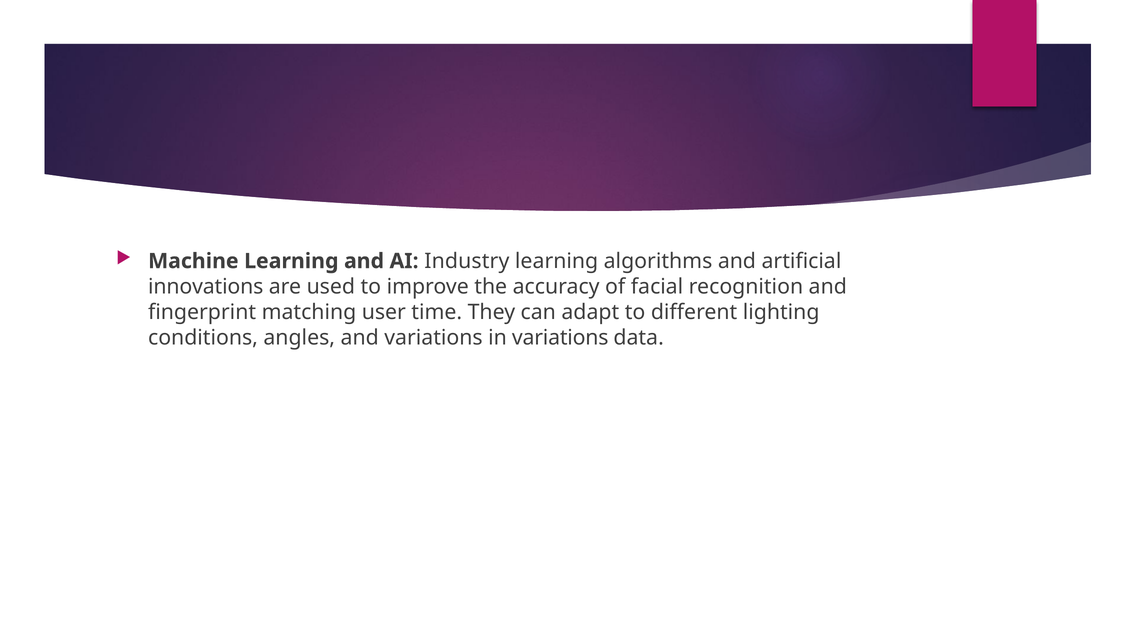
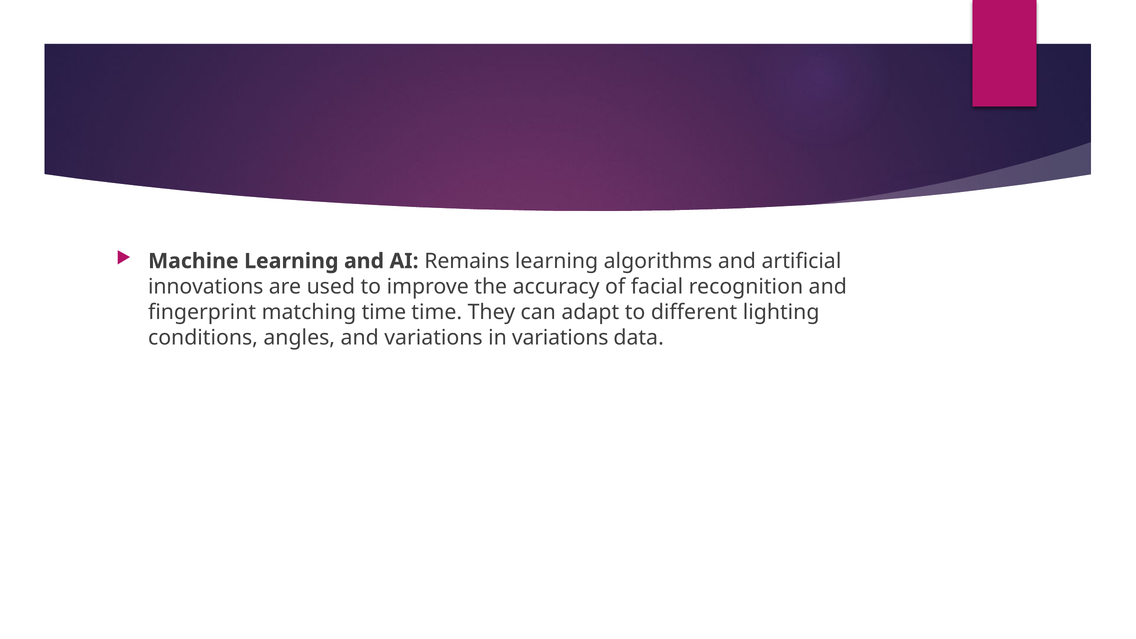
Industry: Industry -> Remains (467, 261)
matching user: user -> time (384, 312)
